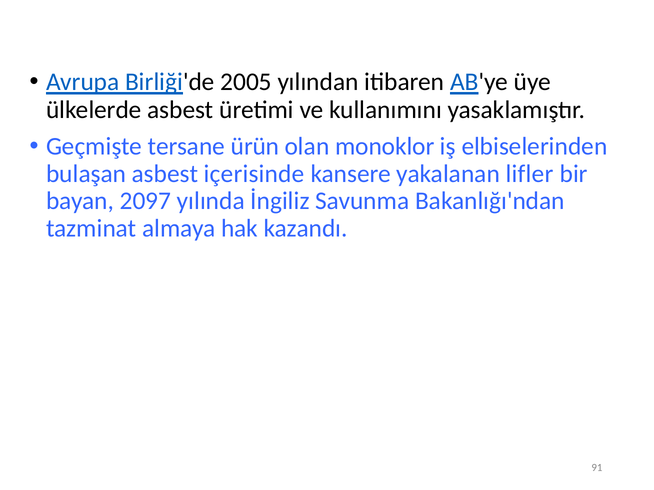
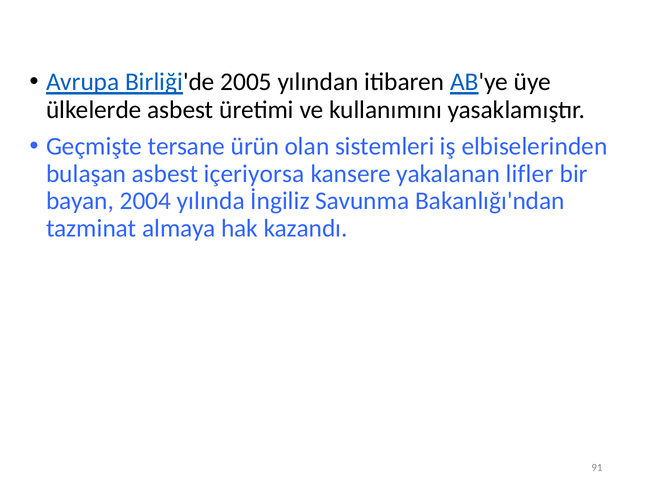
monoklor: monoklor -> sistemleri (385, 146)
içerisinde: içerisinde -> içeriyorsa (254, 174)
2097: 2097 -> 2004 (145, 201)
